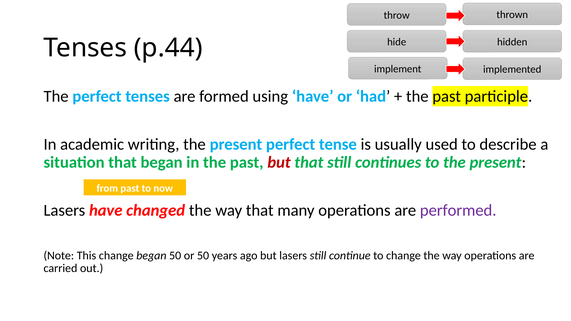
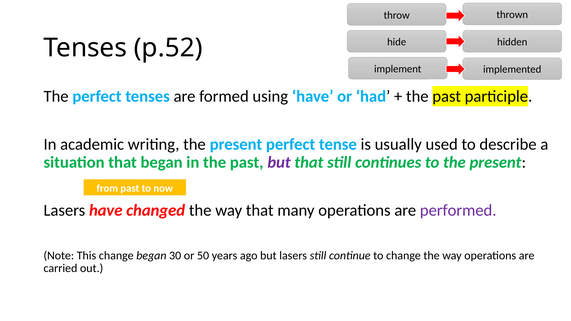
p.44: p.44 -> p.52 (168, 48)
but colour: red -> purple (279, 162)
began 50: 50 -> 30 (175, 256)
